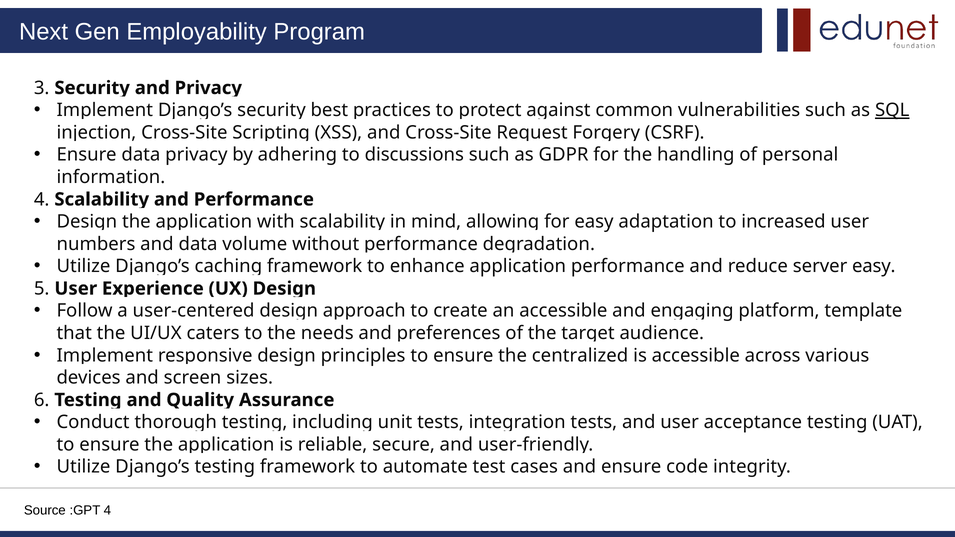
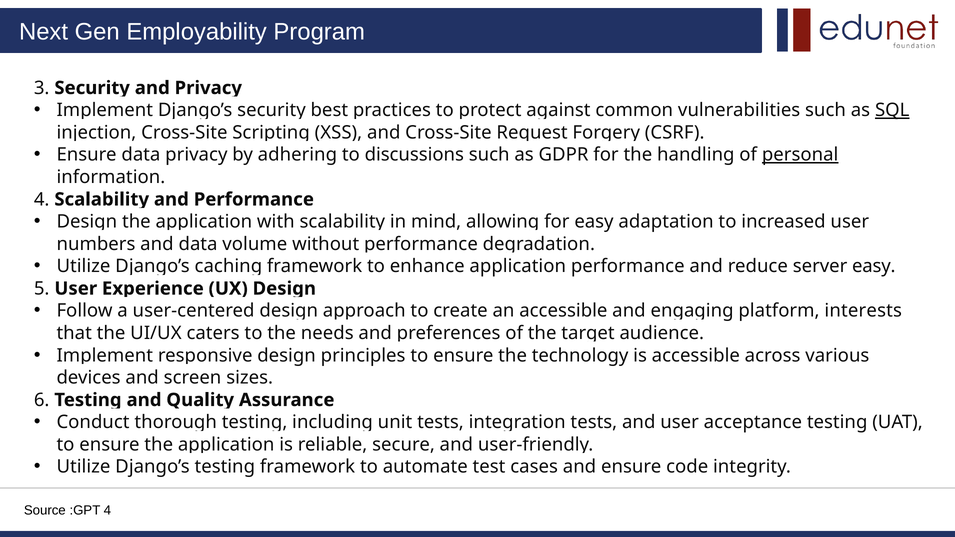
personal underline: none -> present (800, 155)
template: template -> interests (863, 311)
centralized: centralized -> technology (580, 356)
